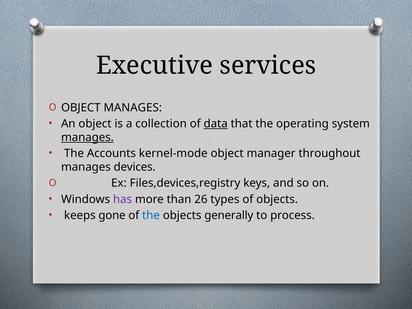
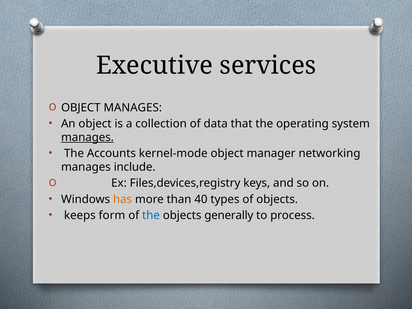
data underline: present -> none (216, 124)
throughout: throughout -> networking (329, 153)
devices: devices -> include (135, 167)
has colour: purple -> orange (123, 199)
26: 26 -> 40 (201, 199)
gone: gone -> form (112, 215)
